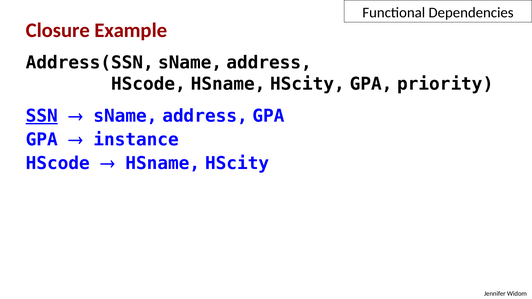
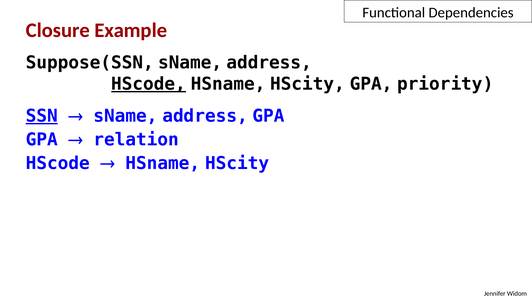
Address(SSN: Address(SSN -> Suppose(SSN (90, 63)
HScode underline: none -> present (149, 84)
instance: instance -> relation (136, 140)
